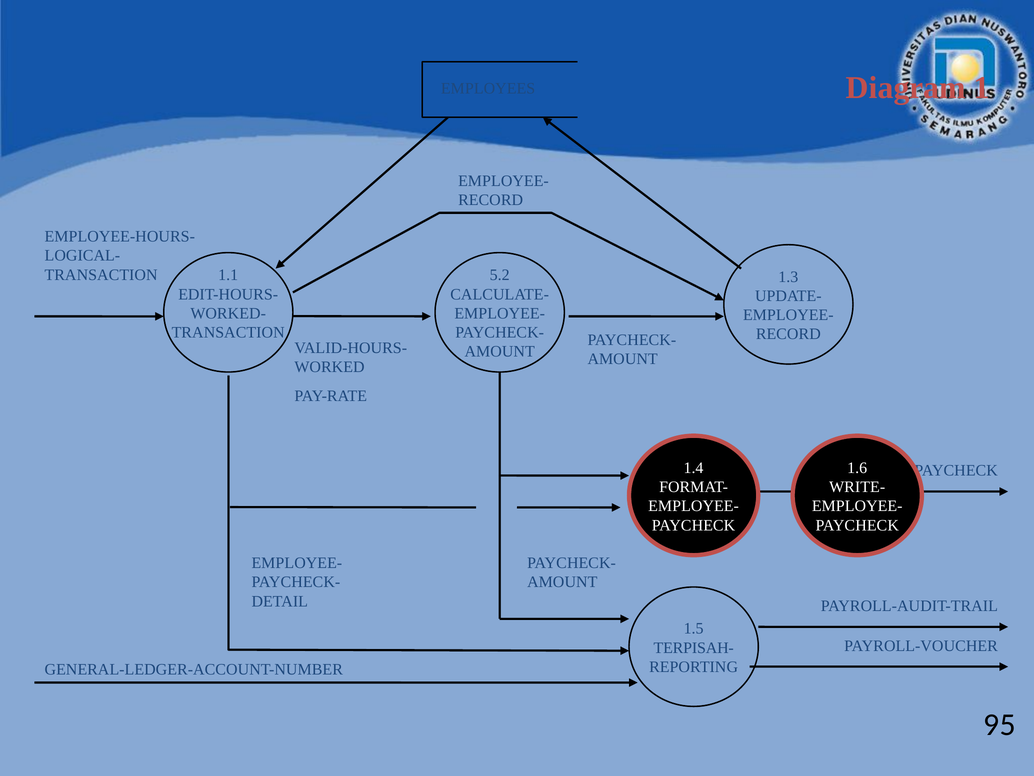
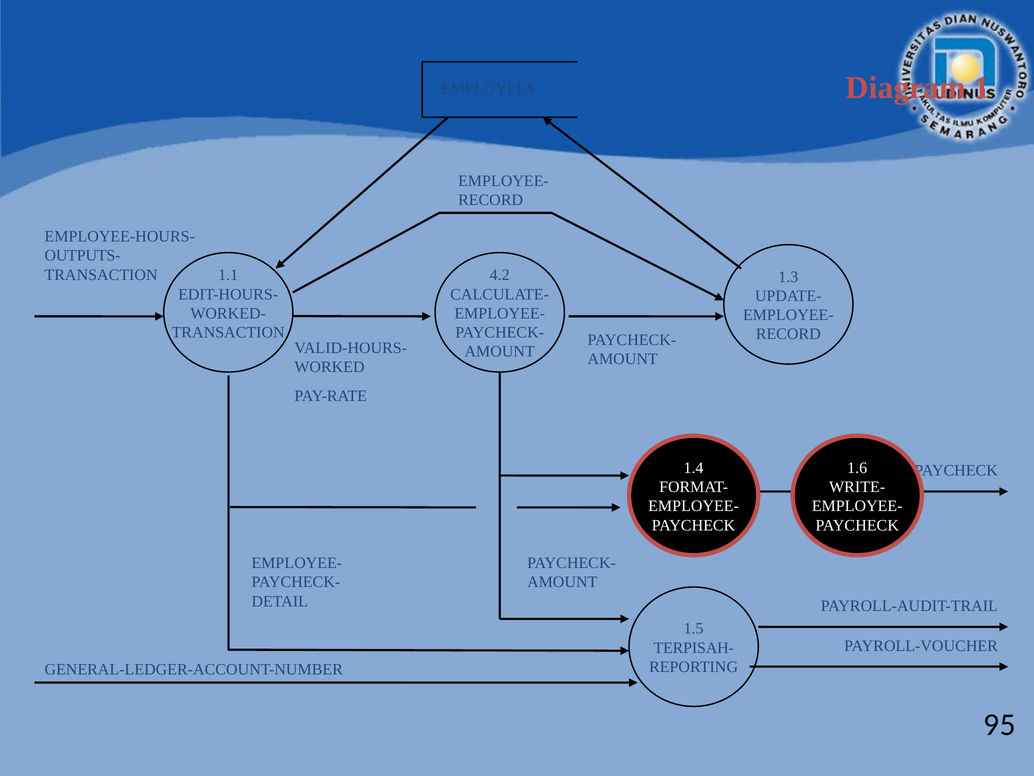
LOGICAL-: LOGICAL- -> OUTPUTS- (83, 256)
5.2: 5.2 -> 4.2 (500, 275)
